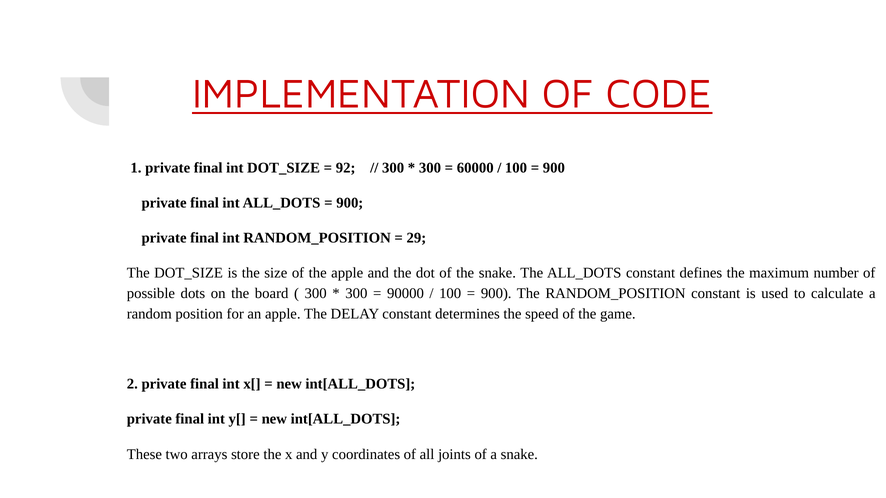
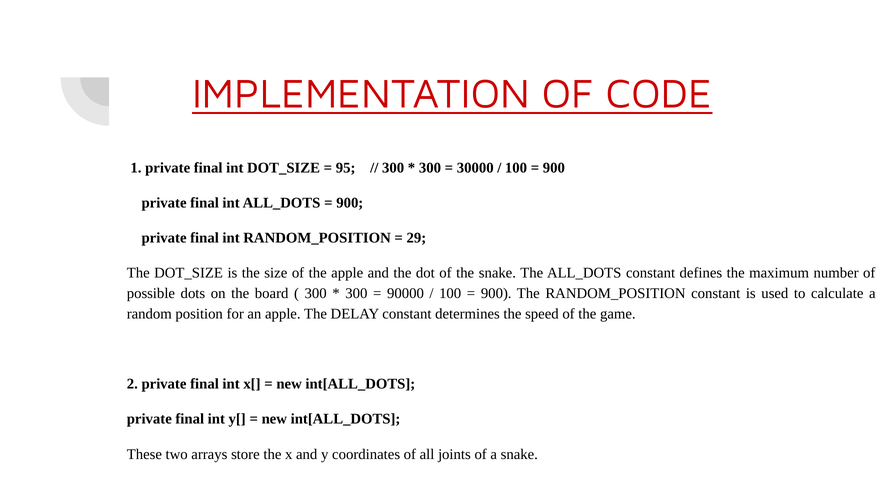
92: 92 -> 95 (346, 168)
60000: 60000 -> 30000 (475, 168)
